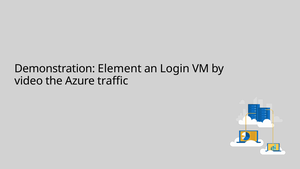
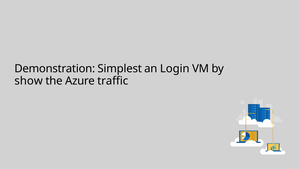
Element: Element -> Simplest (120, 69)
video: video -> show (29, 81)
